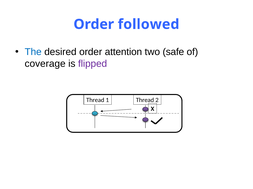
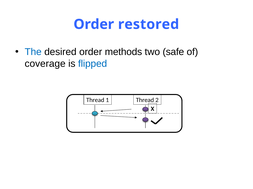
followed: followed -> restored (149, 24)
attention: attention -> methods (123, 52)
flipped colour: purple -> blue (93, 64)
